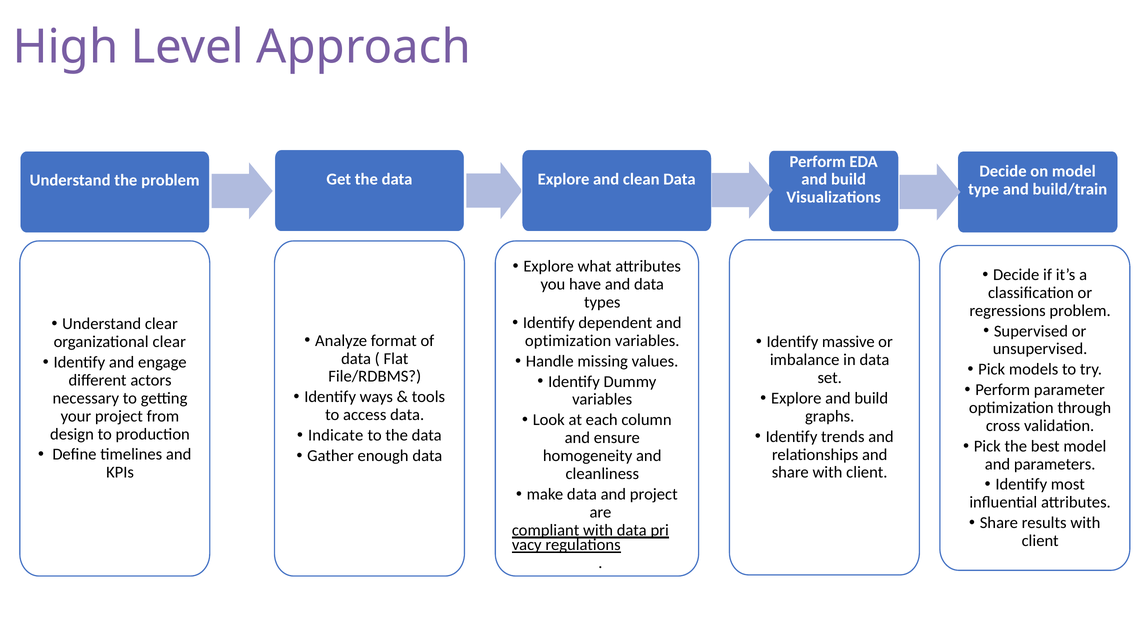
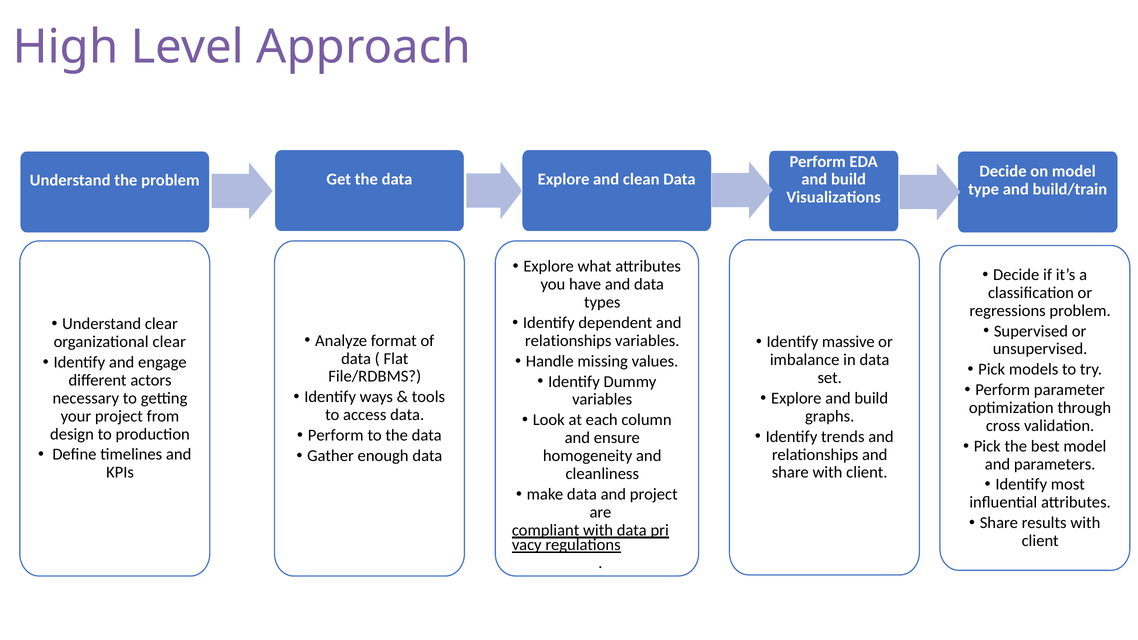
optimization: optimization -> relationships (568, 341)
Indicate: Indicate -> Perform (336, 435)
